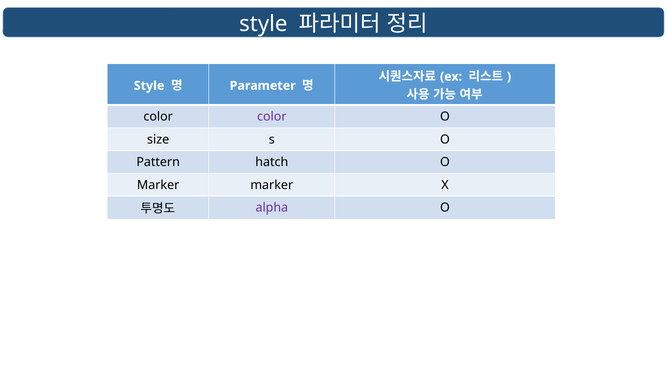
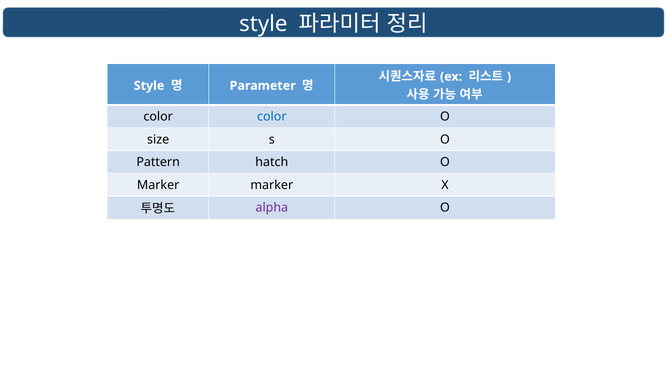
color colour: purple -> blue (272, 117)
